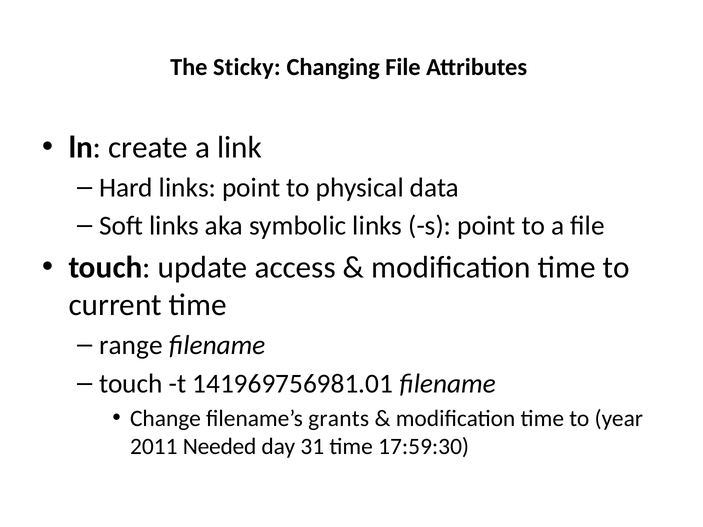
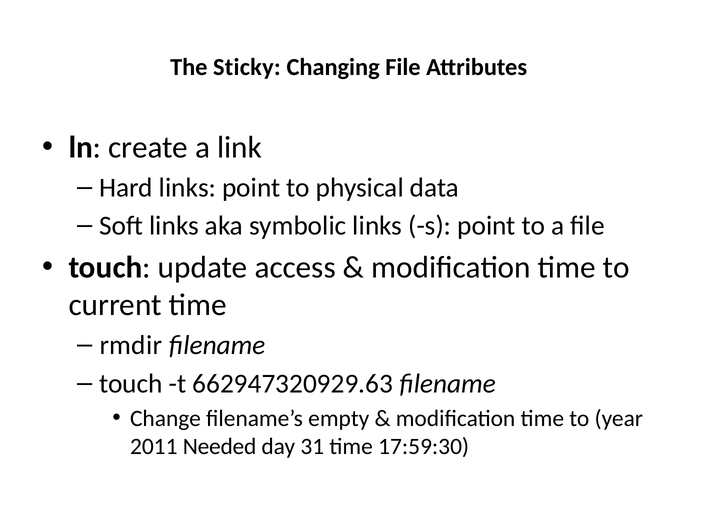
range: range -> rmdir (131, 346)
141969756981.01: 141969756981.01 -> 662947320929.63 (293, 384)
grants: grants -> empty (339, 419)
